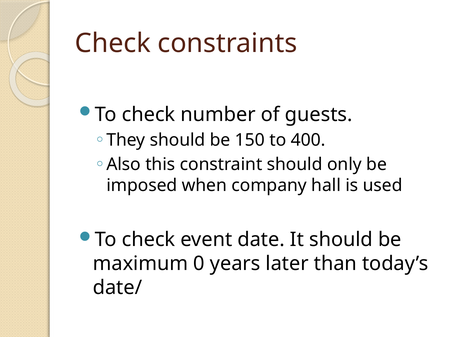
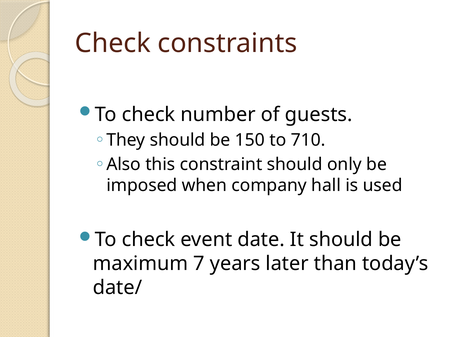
400: 400 -> 710 (308, 140)
0: 0 -> 7 (199, 263)
